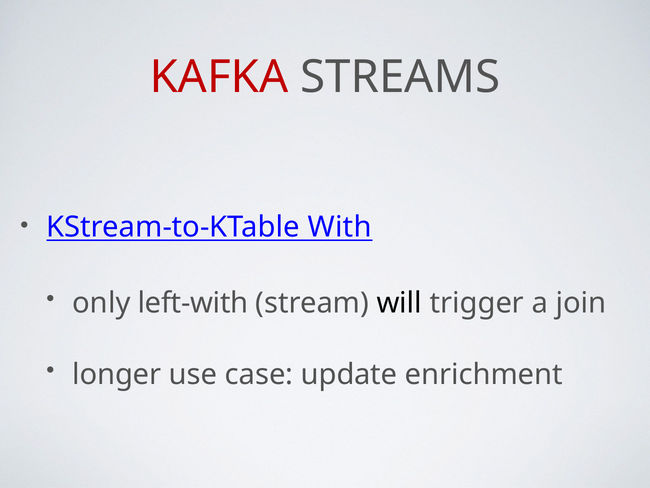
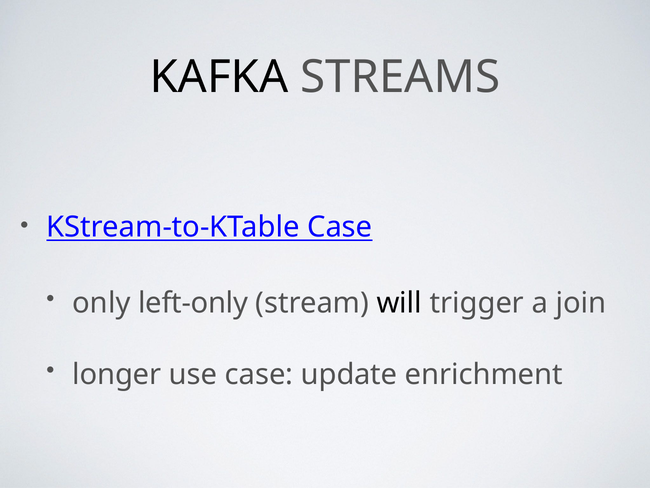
KAFKA colour: red -> black (219, 77)
KStream-to-KTable With: With -> Case (340, 227)
left-with: left-with -> left-only (193, 303)
